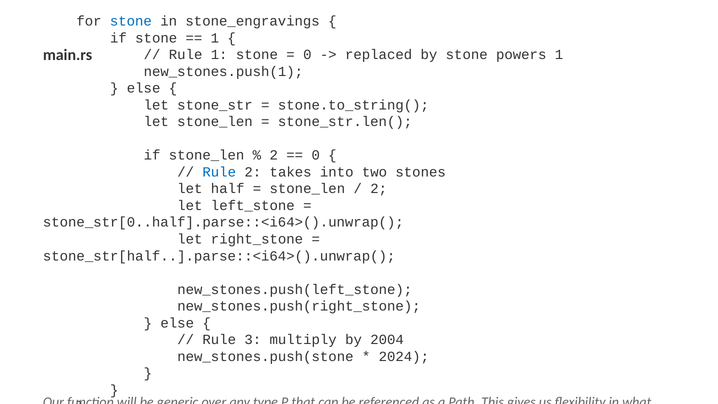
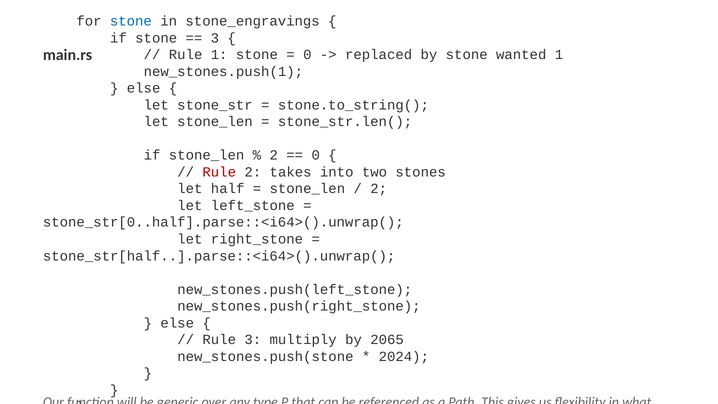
1: 1 -> 3 (215, 38)
powers: powers -> wanted (521, 55)
Rule colour: blue -> red (219, 172)
2004: 2004 -> 2065 (387, 340)
